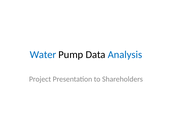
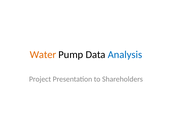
Water colour: blue -> orange (43, 55)
